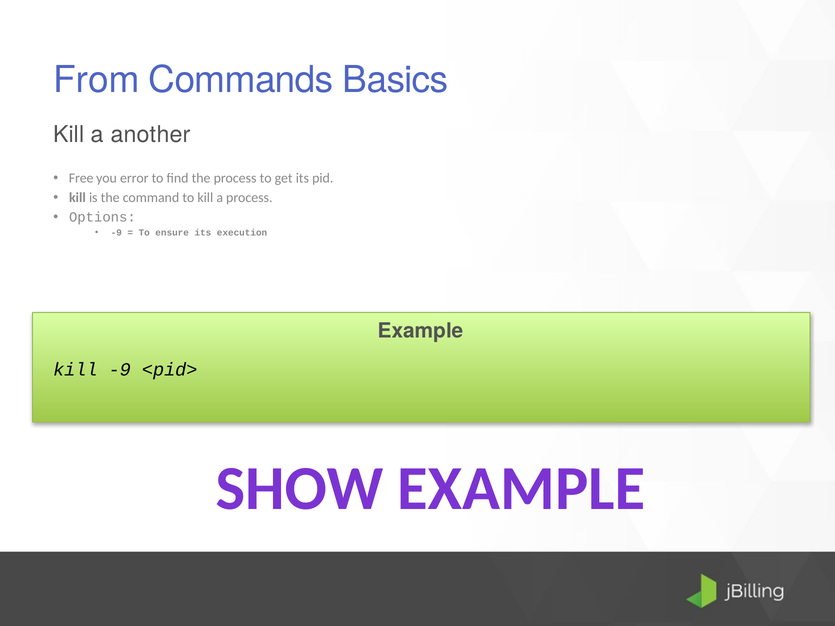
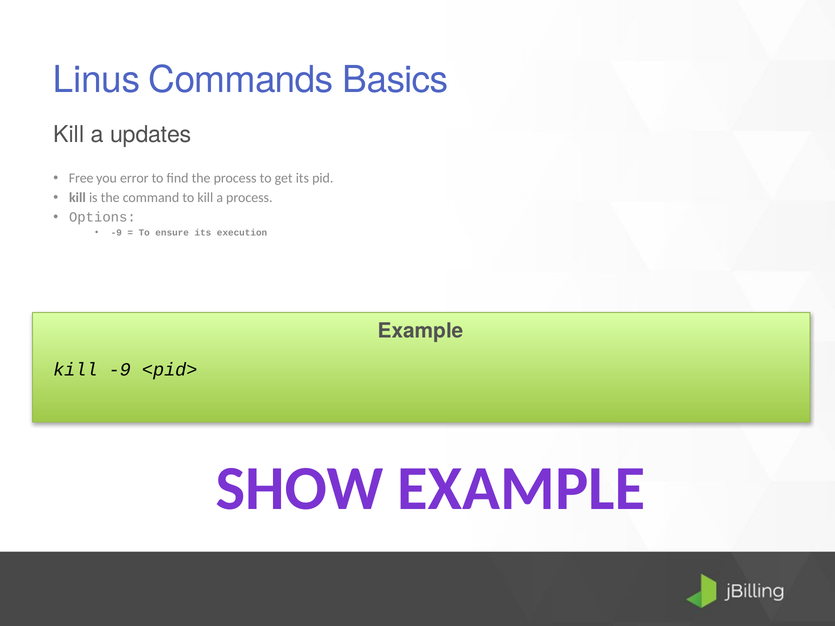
From: From -> Linus (97, 80)
another: another -> updates (151, 134)
